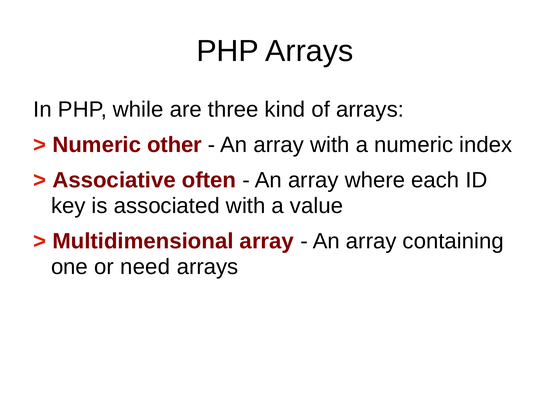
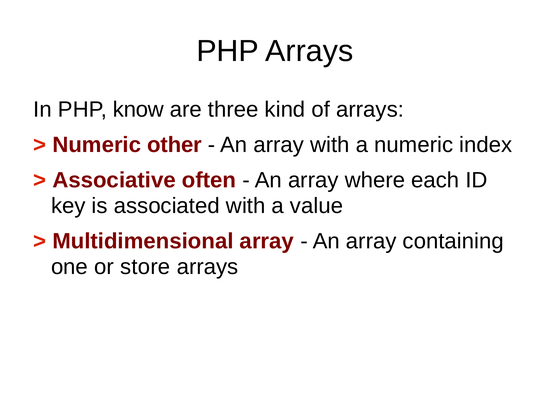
while: while -> know (138, 110)
need: need -> store (145, 267)
